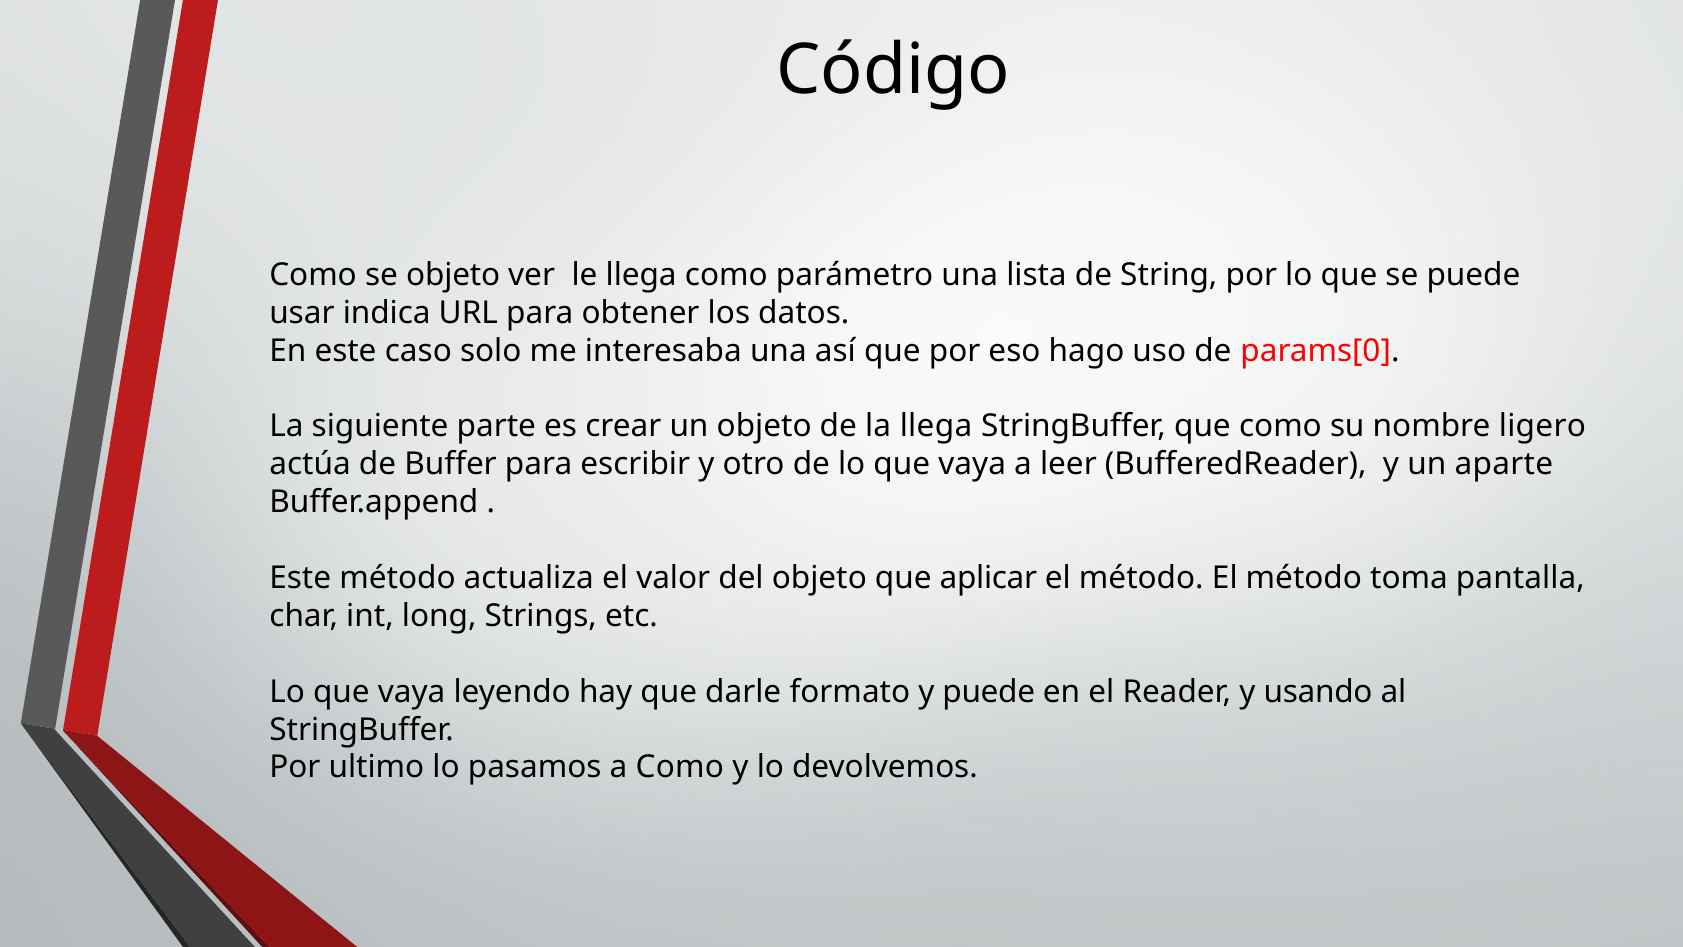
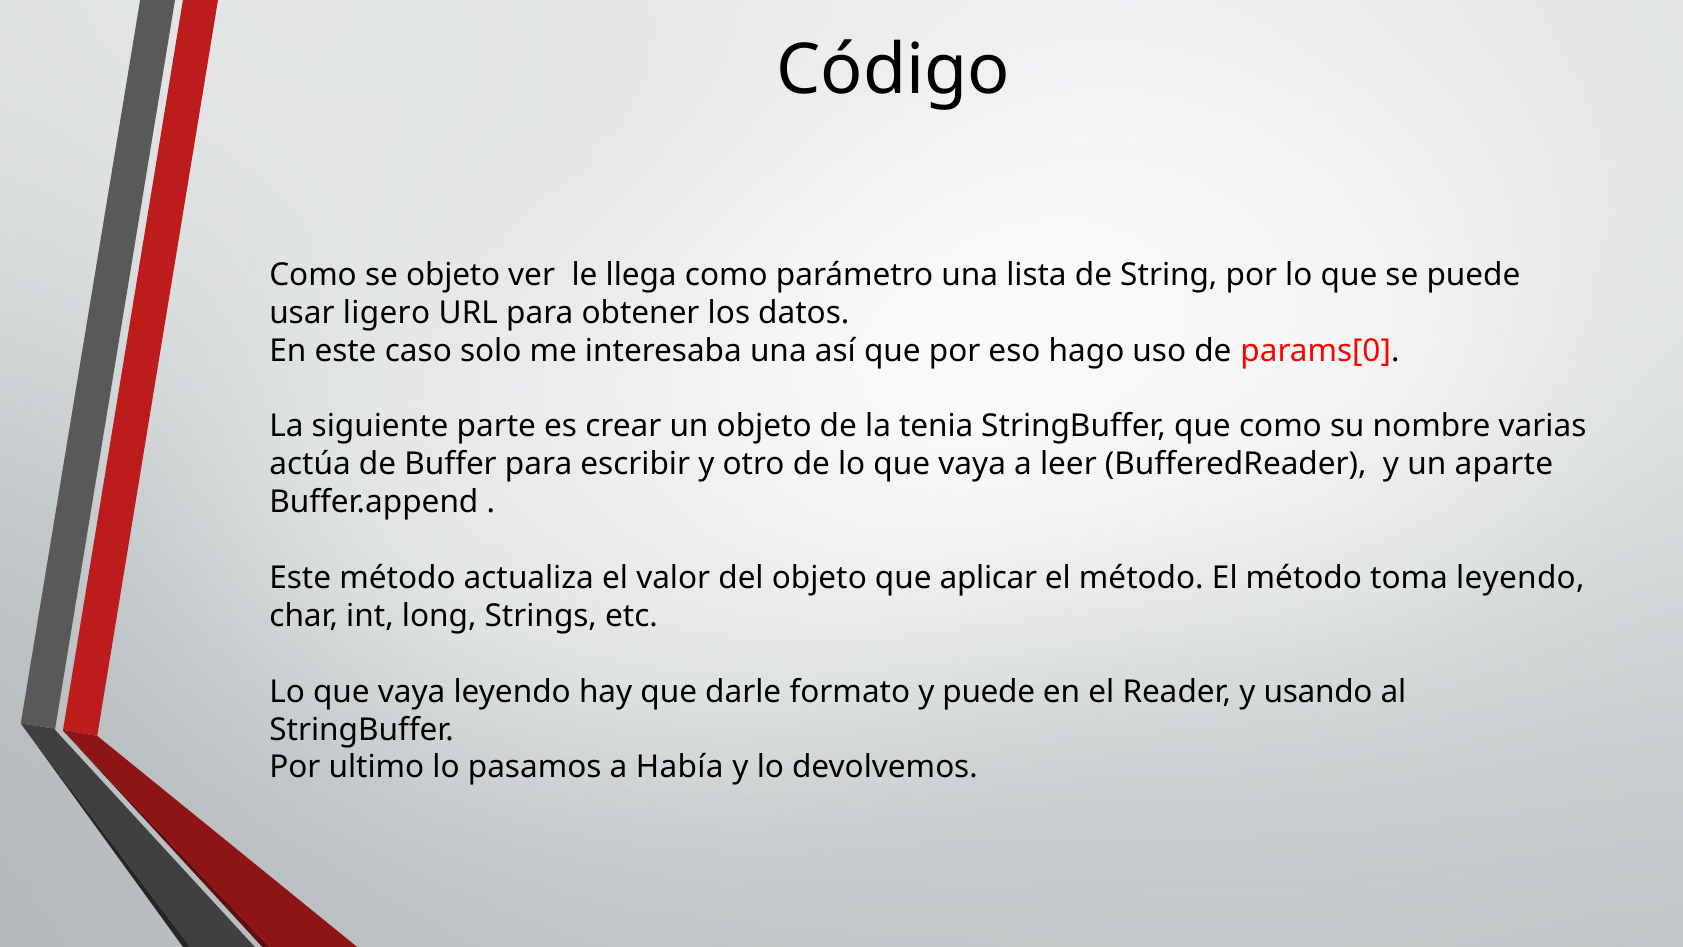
indica: indica -> ligero (386, 313)
la llega: llega -> tenia (936, 426)
ligero: ligero -> varias (1543, 426)
toma pantalla: pantalla -> leyendo (1520, 578)
a Como: Como -> Había (680, 767)
